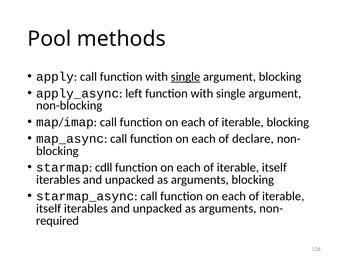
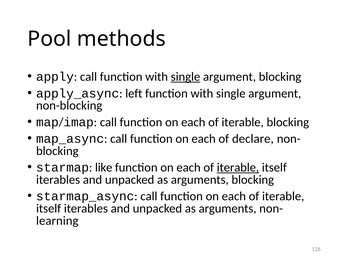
cdll: cdll -> like (104, 167)
iterable underline: none -> present (238, 167)
required: required -> learning (57, 221)
